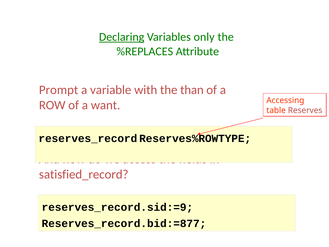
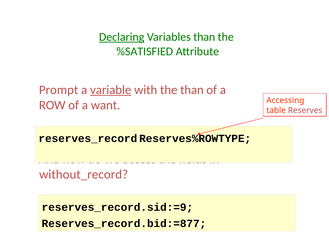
Variables only: only -> than (204, 37)
%REPLACES: %REPLACES -> %SATISFIED (145, 51)
variable underline: none -> present (111, 90)
satisfied_record: satisfied_record -> without_record (84, 174)
